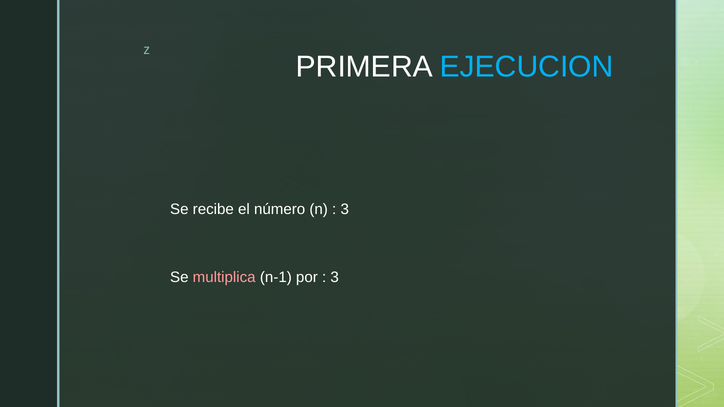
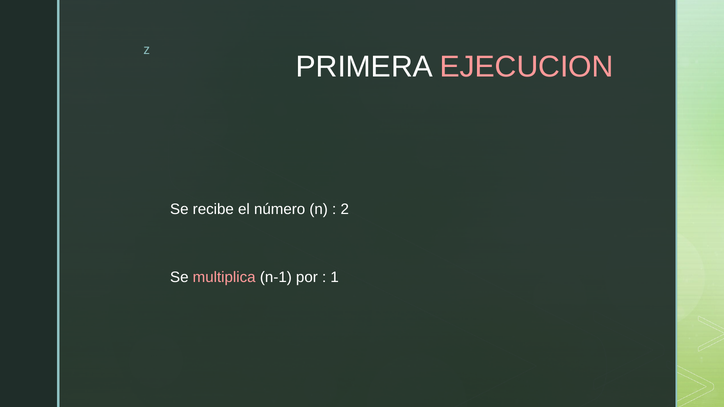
EJECUCION colour: light blue -> pink (527, 67)
3: 3 -> 2 (345, 210)
3: 3 -> 1 (335, 277)
